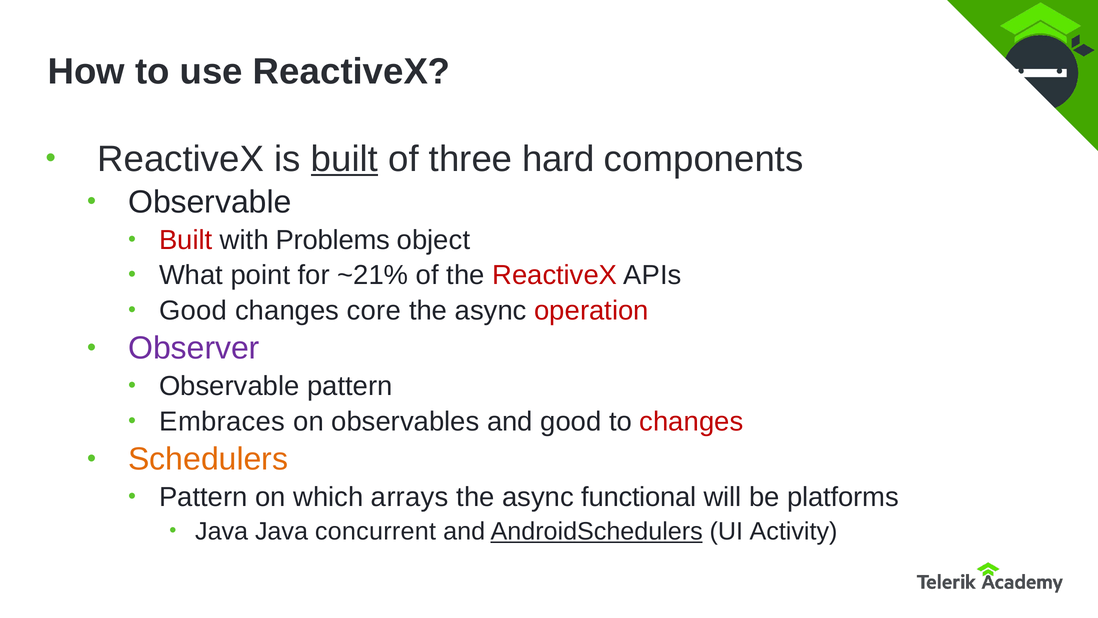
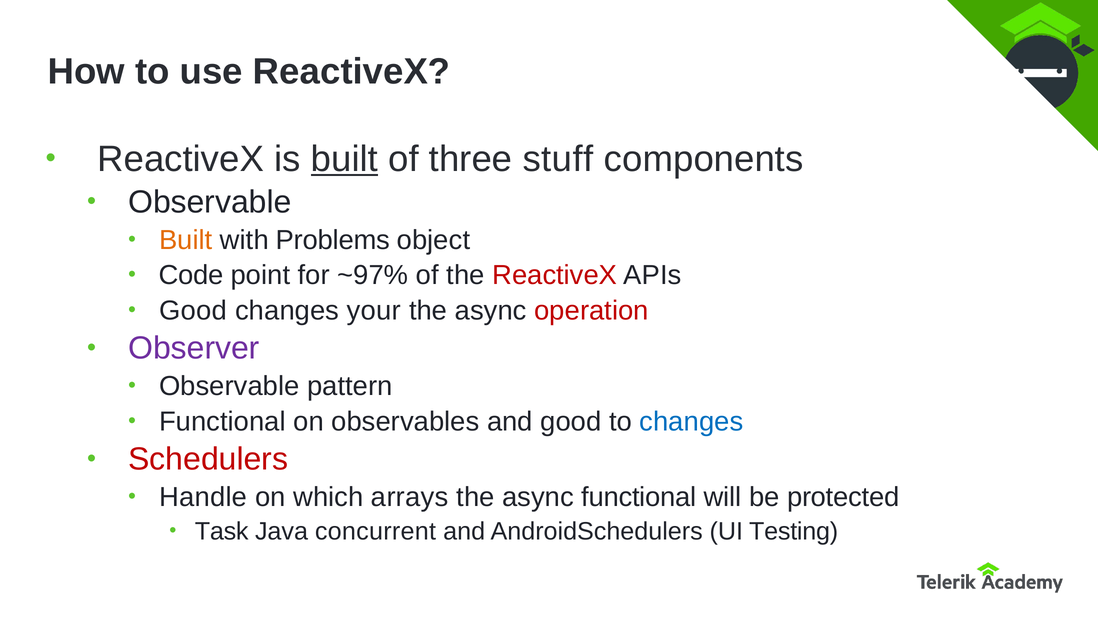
hard: hard -> stuff (558, 159)
Built colour: red -> orange (186, 240)
What: What -> Code (191, 275)
~21%: ~21% -> ~97% (373, 275)
core: core -> your (374, 310)
Embraces: Embraces -> Functional (222, 421)
changes colour: red -> blue (691, 421)
Schedulers colour: orange -> red (208, 459)
Pattern: Pattern -> Handle (203, 497)
platforms: platforms -> protected (843, 497)
Java: Java -> Task (222, 531)
AndroidSchedulers underline: present -> none (597, 531)
Activity: Activity -> Testing (794, 531)
